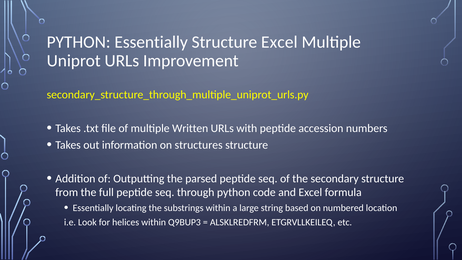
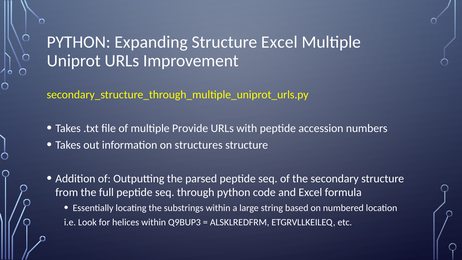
PYTHON Essentially: Essentially -> Expanding (151, 42)
Written: Written -> Provide (190, 128)
